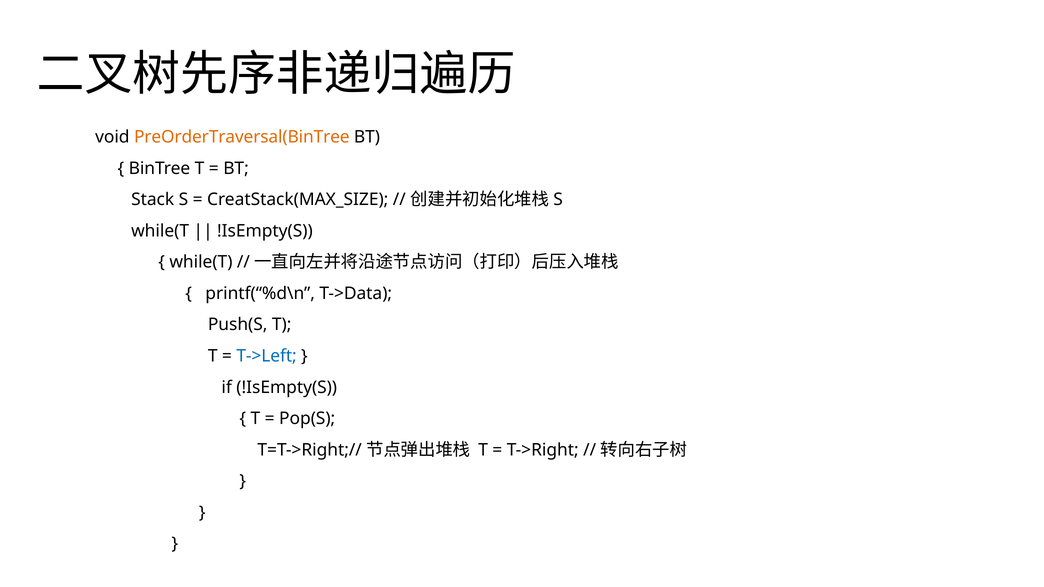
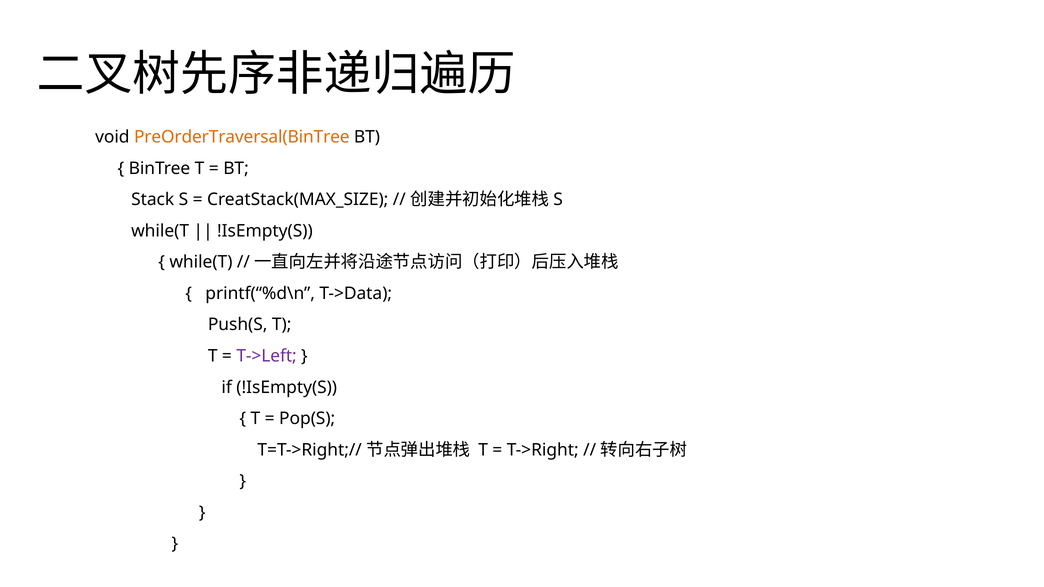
T->Left colour: blue -> purple (267, 356)
